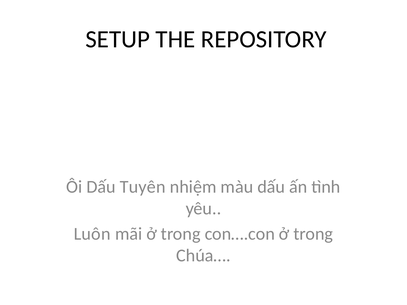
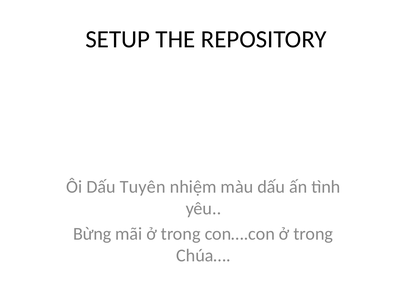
Luôn: Luôn -> Bừng (92, 234)
